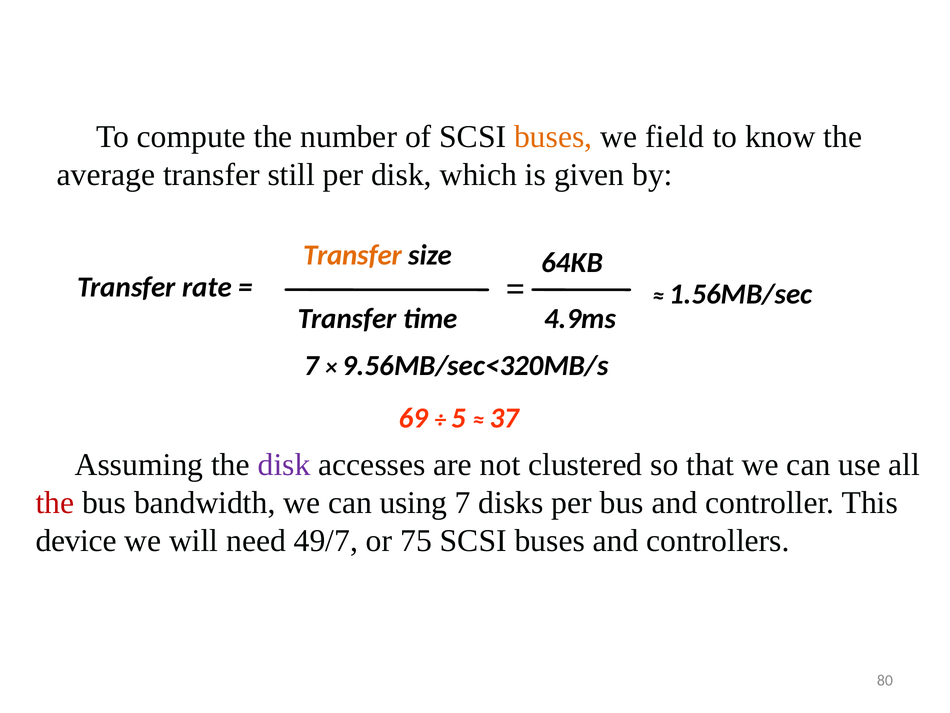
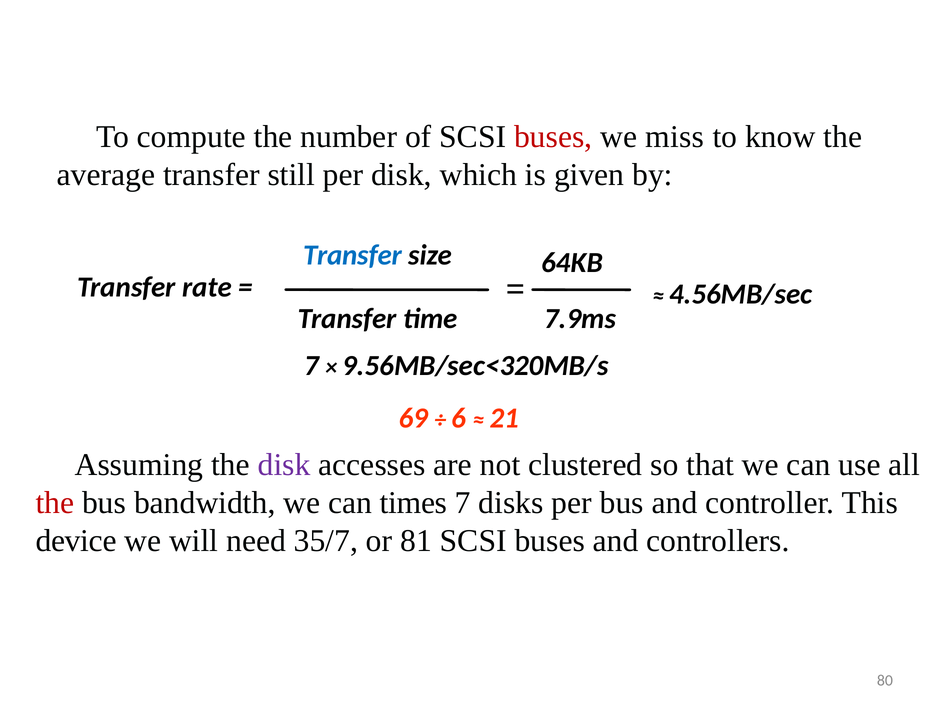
buses colour: orange -> red (553, 137)
field: field -> miss (675, 137)
Transfer colour: orange -> blue (352, 255)
1.56MB/sec: 1.56MB/sec -> 4.56MB/sec (741, 294)
4.9ms: 4.9ms -> 7.9ms (580, 318)
5: 5 -> 6 (459, 418)
37: 37 -> 21 (504, 418)
using: using -> times (414, 502)
49/7: 49/7 -> 35/7 (326, 540)
75: 75 -> 81 (416, 540)
